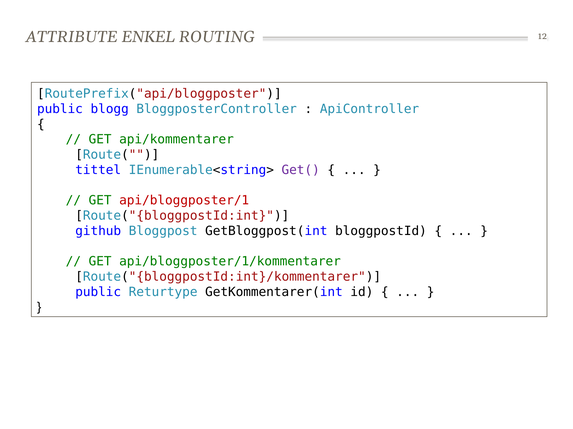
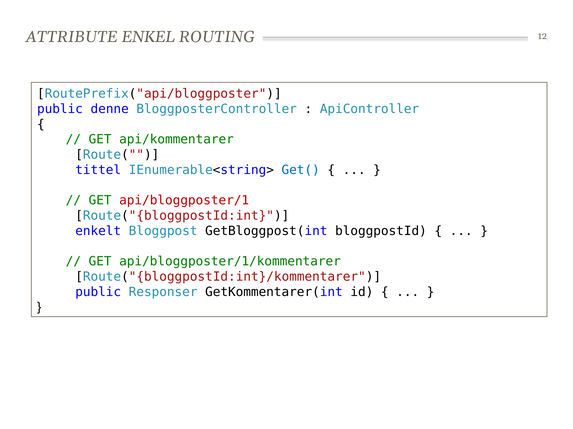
blogg: blogg -> denne (110, 109)
Get( colour: purple -> blue (301, 170)
github: github -> enkelt (98, 231)
Returtype: Returtype -> Responser (163, 292)
